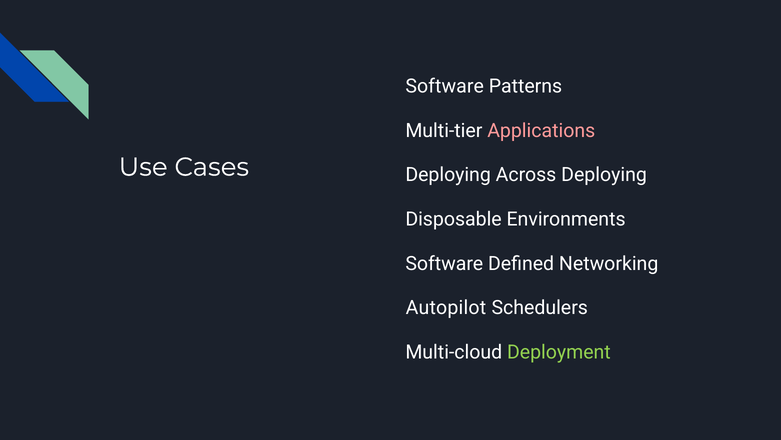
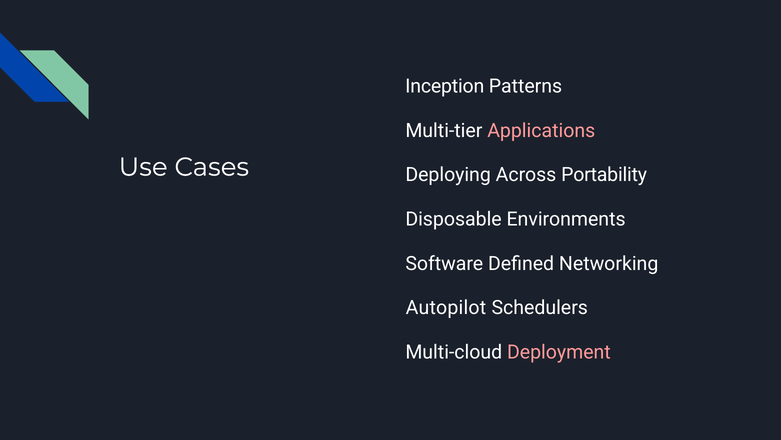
Software: Software -> Inception (445, 86)
Across Deploying: Deploying -> Portability (604, 175)
Deployment colour: light green -> pink (559, 352)
